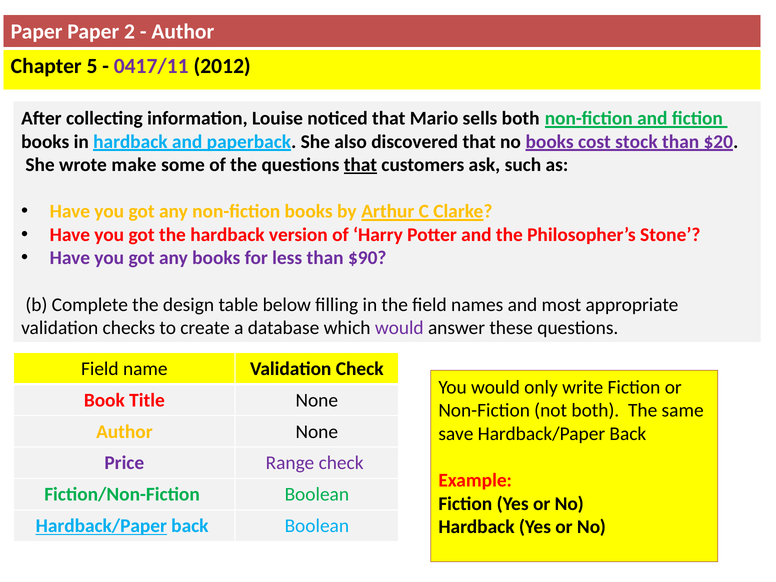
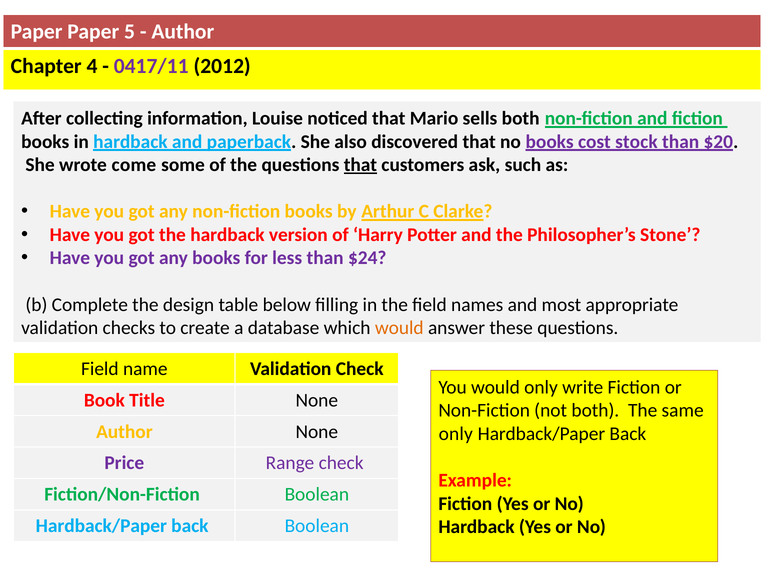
2: 2 -> 5 (130, 32)
5: 5 -> 4 (92, 66)
make: make -> come (134, 165)
$90: $90 -> $24 (367, 258)
would colour: purple -> orange (399, 328)
save: save -> only (456, 434)
Hardback/Paper underline: present -> none (101, 526)
